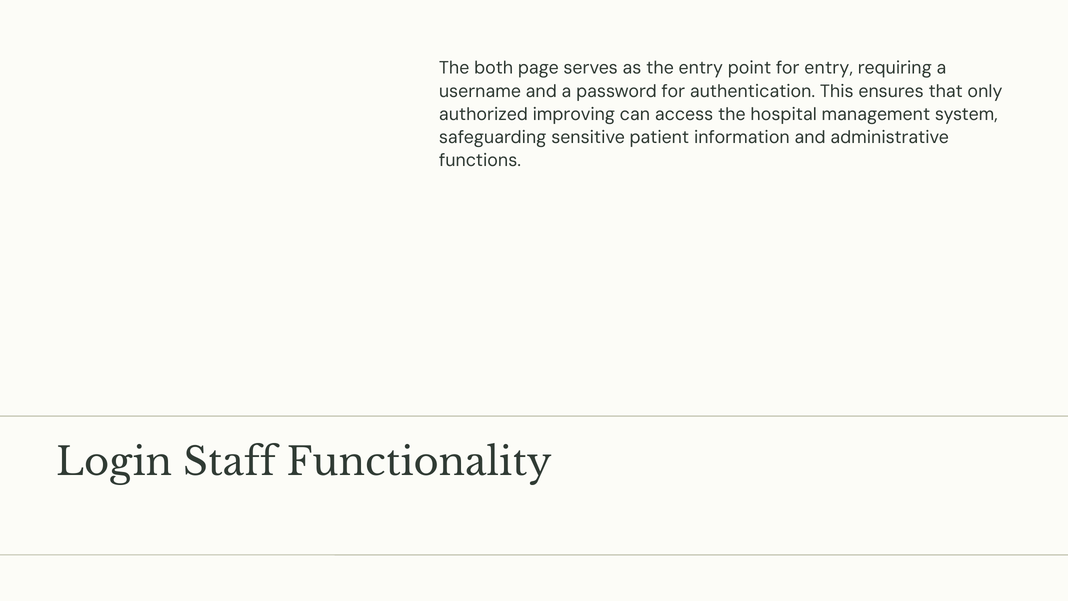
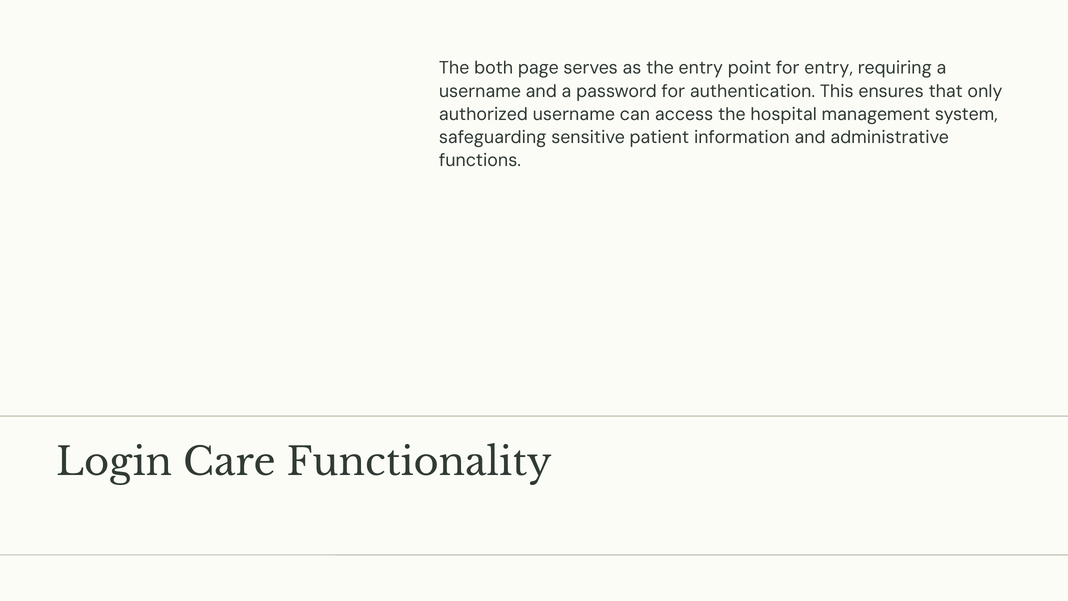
authorized improving: improving -> username (574, 114)
Staff: Staff -> Care (230, 463)
